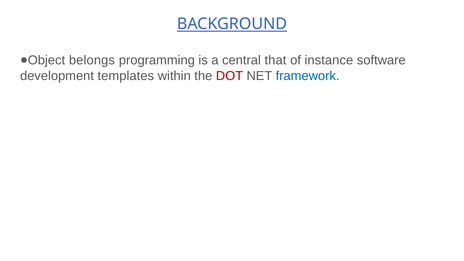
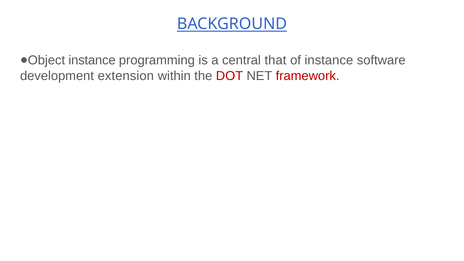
belongs: belongs -> instance (92, 60)
templates: templates -> extension (126, 76)
framework colour: blue -> red (308, 76)
